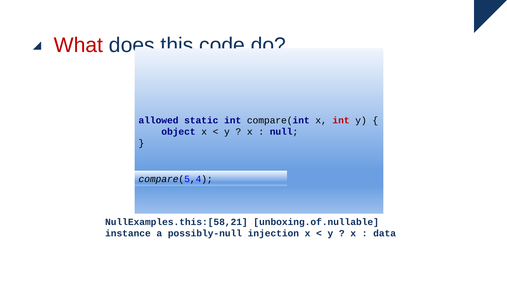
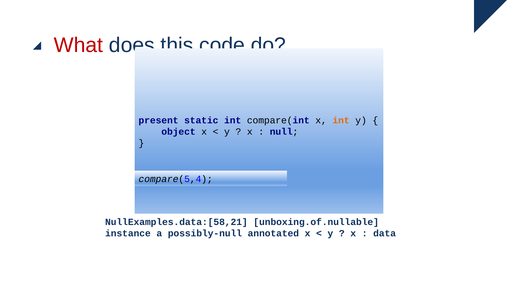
allowed: allowed -> present (159, 120)
int colour: red -> orange (341, 120)
NullExamples.this:[58,21: NullExamples.this:[58,21 -> NullExamples.data:[58,21 (176, 222)
injection: injection -> annotated (273, 234)
